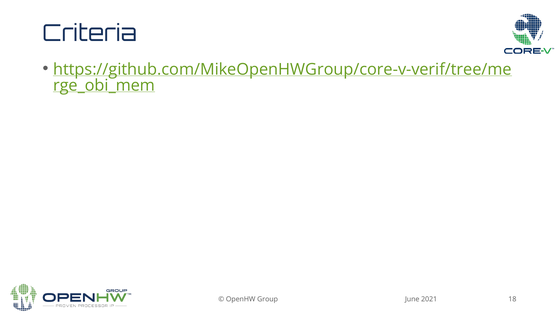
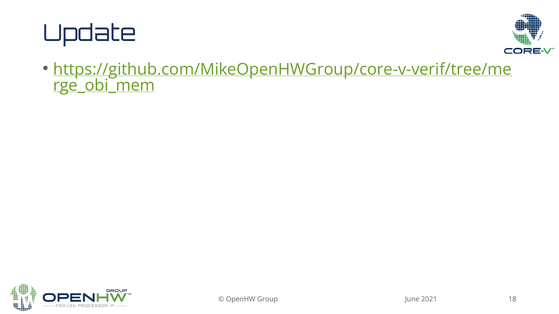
Criteria: Criteria -> Update (90, 34)
